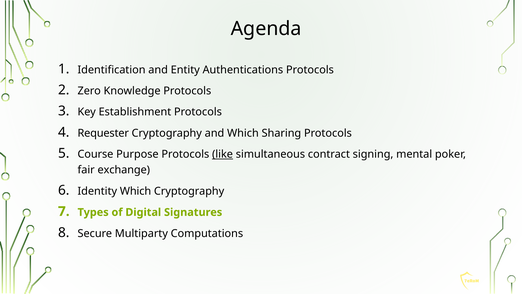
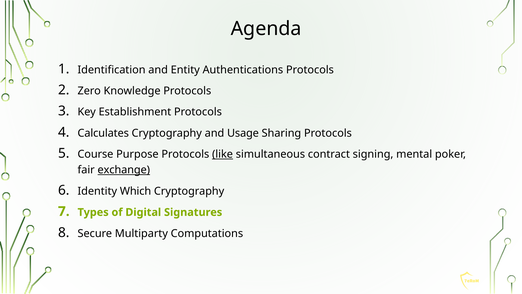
Requester: Requester -> Calculates (103, 133)
and Which: Which -> Usage (243, 133)
exchange underline: none -> present (124, 170)
